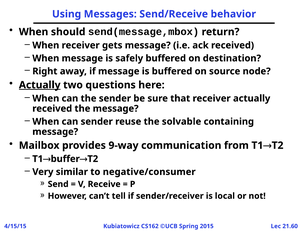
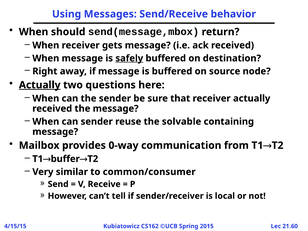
safely underline: none -> present (129, 58)
9-way: 9-way -> 0-way (124, 145)
negative/consumer: negative/consumer -> common/consumer (149, 172)
